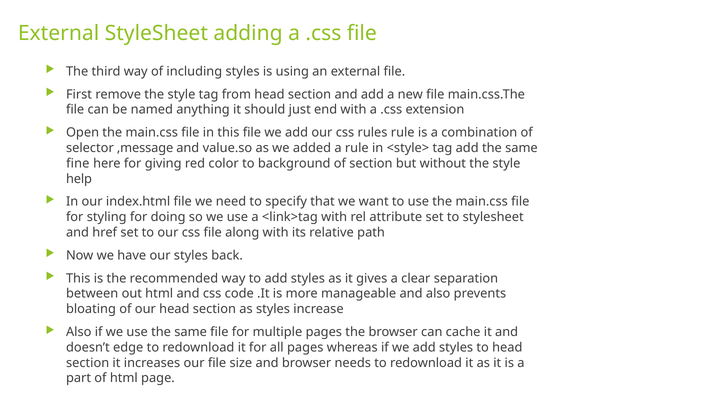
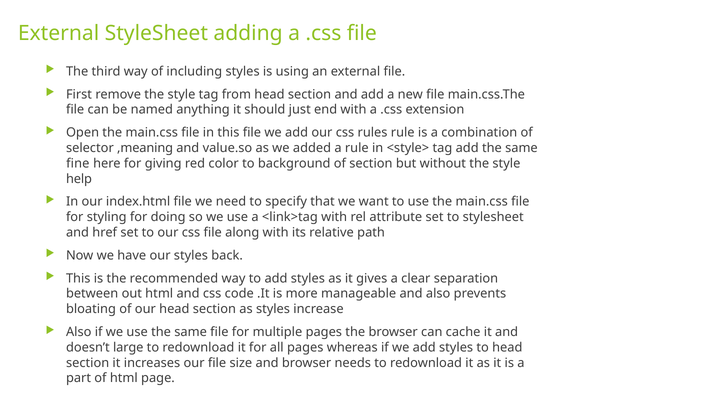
,message: ,message -> ,meaning (145, 148)
edge: edge -> large (128, 348)
